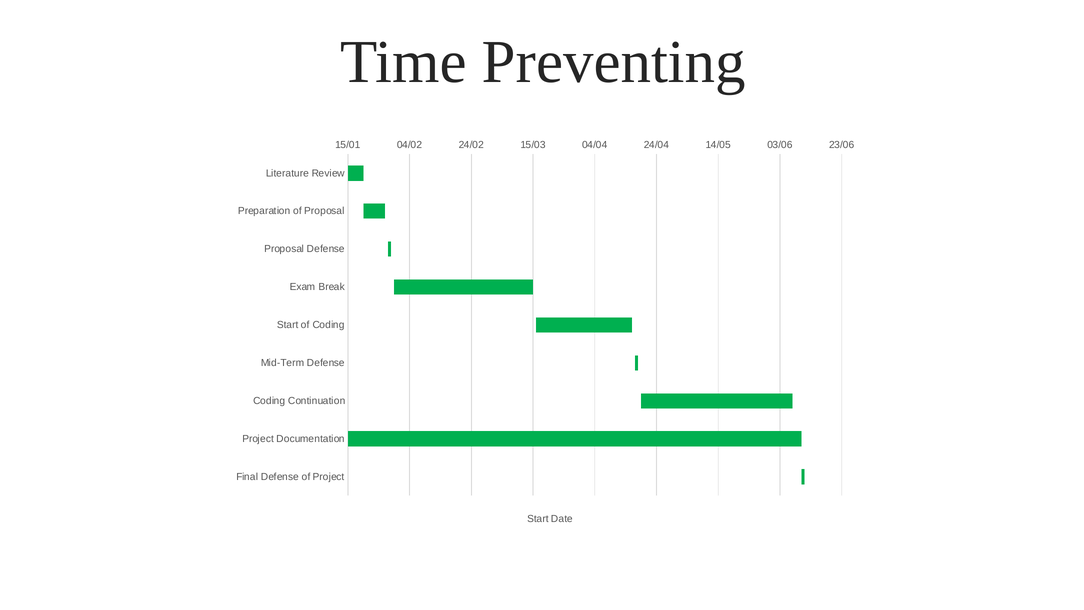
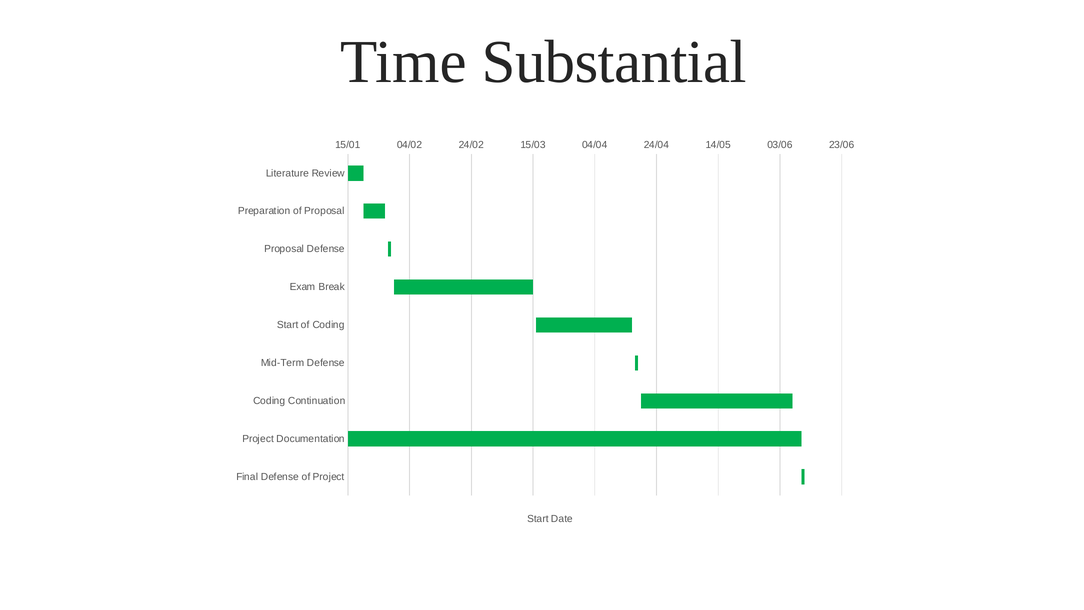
Preventing: Preventing -> Substantial (614, 62)
